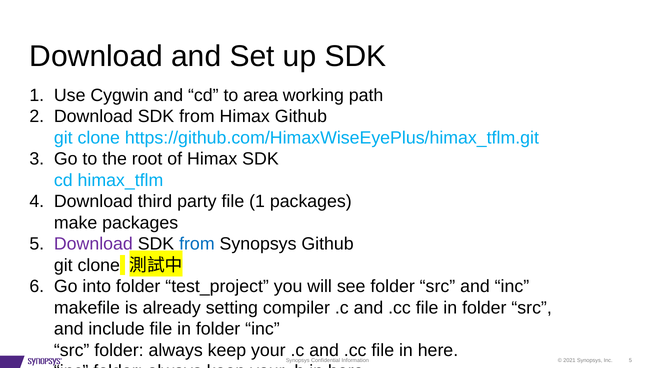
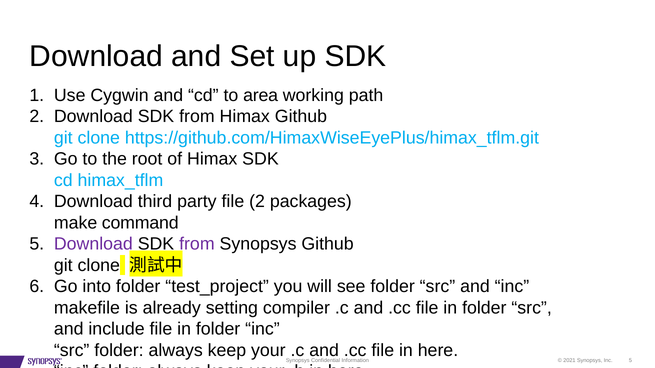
file 1: 1 -> 2 (257, 202)
make packages: packages -> command (140, 223)
from colour: blue -> purple (197, 244)
